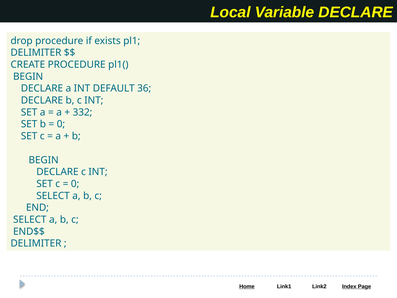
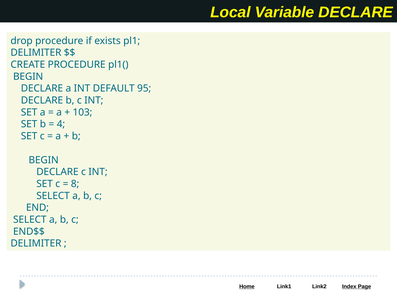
36: 36 -> 95 (144, 88)
332: 332 -> 103 (83, 112)
0: 0 -> 4 (61, 124)
0: 0 -> 8 (75, 184)
